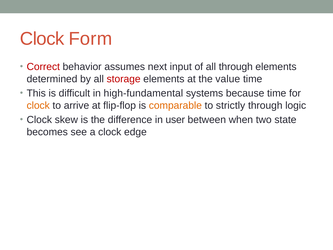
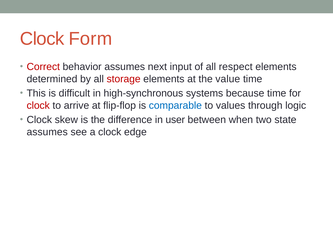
all through: through -> respect (236, 67)
high-fundamental: high-fundamental -> high-synchronous (143, 93)
clock colour: orange -> red (38, 105)
comparable colour: orange -> blue (175, 105)
strictly: strictly -> values (231, 105)
becomes: becomes -> assumes (47, 132)
